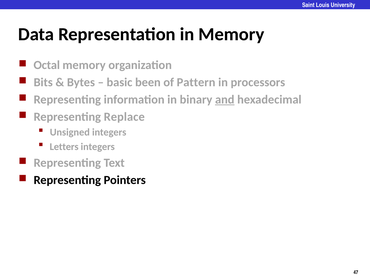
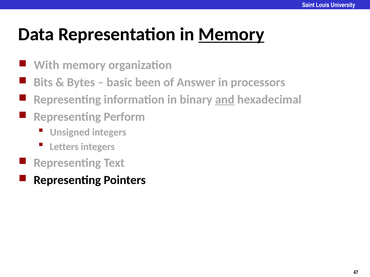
Memory underline: none -> present (231, 34)
Octal: Octal -> With (47, 65)
Pattern: Pattern -> Answer (196, 82)
Replace: Replace -> Perform (124, 117)
